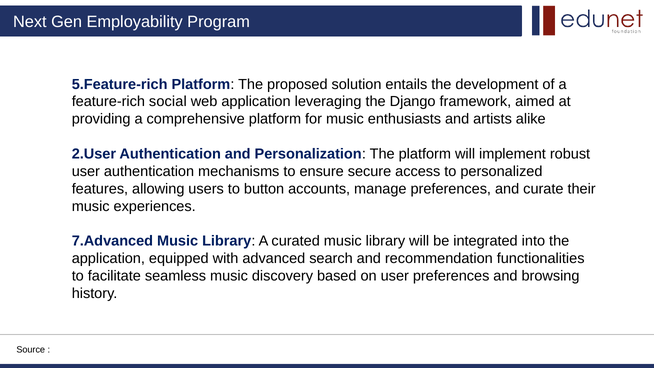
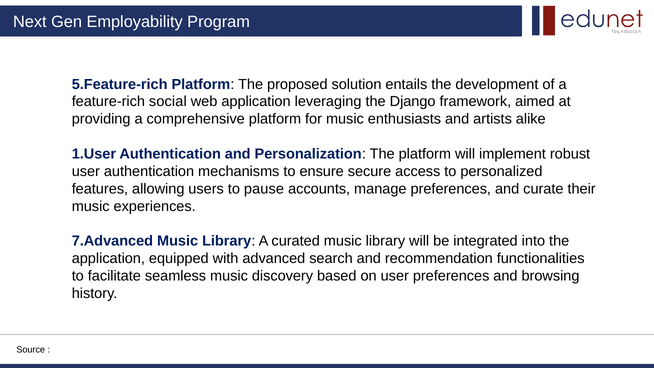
2.User: 2.User -> 1.User (94, 154)
button: button -> pause (264, 189)
